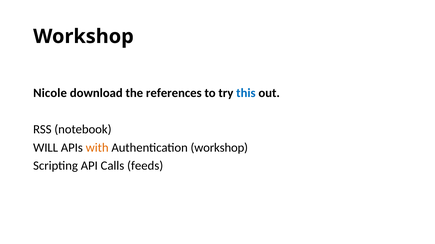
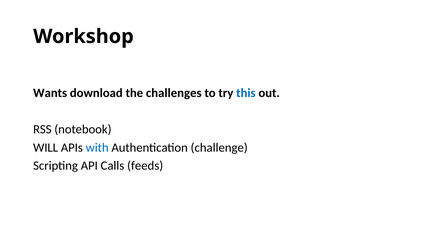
Nicole: Nicole -> Wants (50, 93)
references: references -> challenges (174, 93)
with colour: orange -> blue (97, 148)
Authentication workshop: workshop -> challenge (219, 148)
